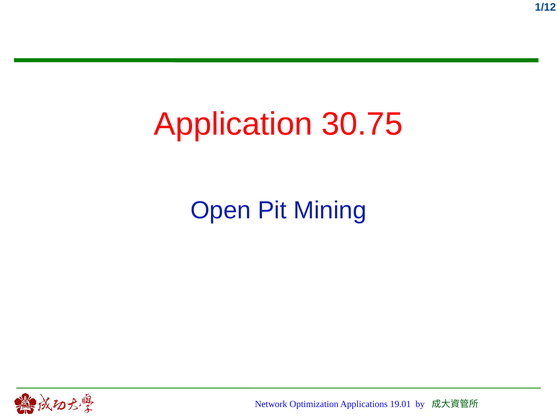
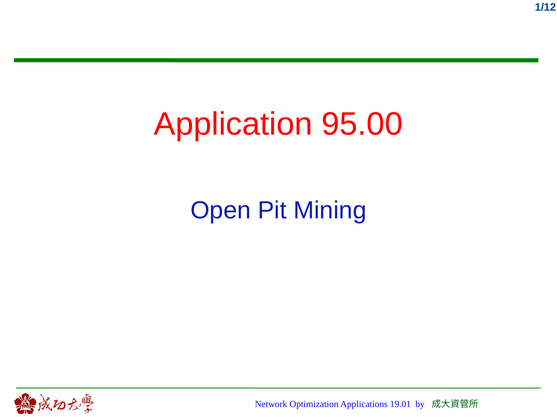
30.75: 30.75 -> 95.00 (362, 124)
